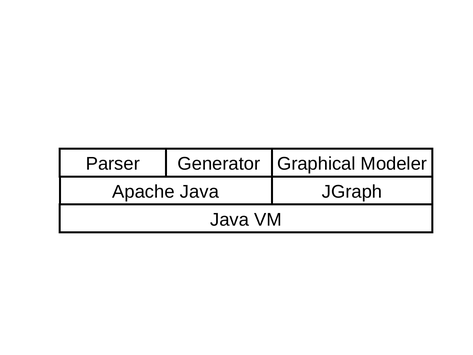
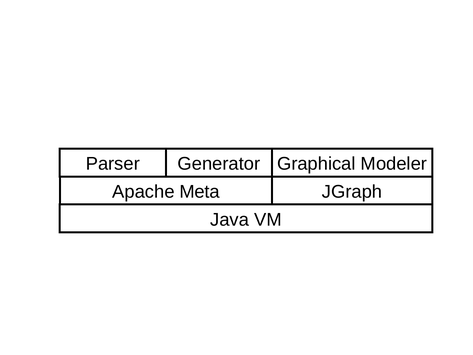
Apache Java: Java -> Meta (200, 192)
